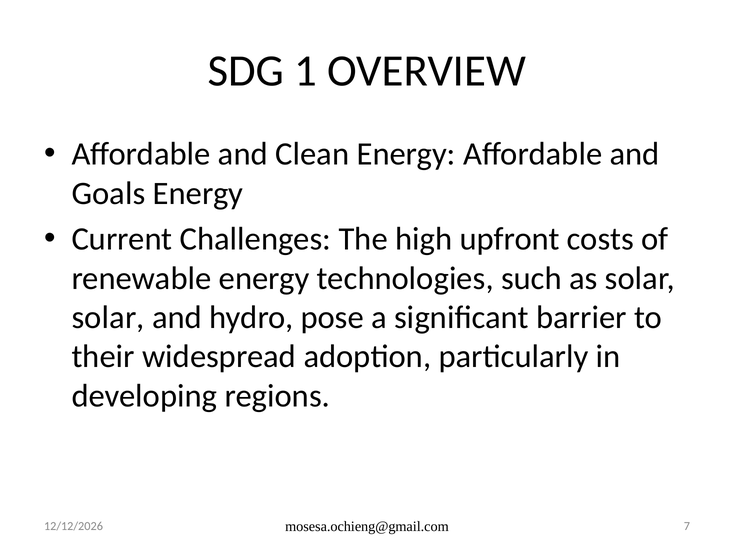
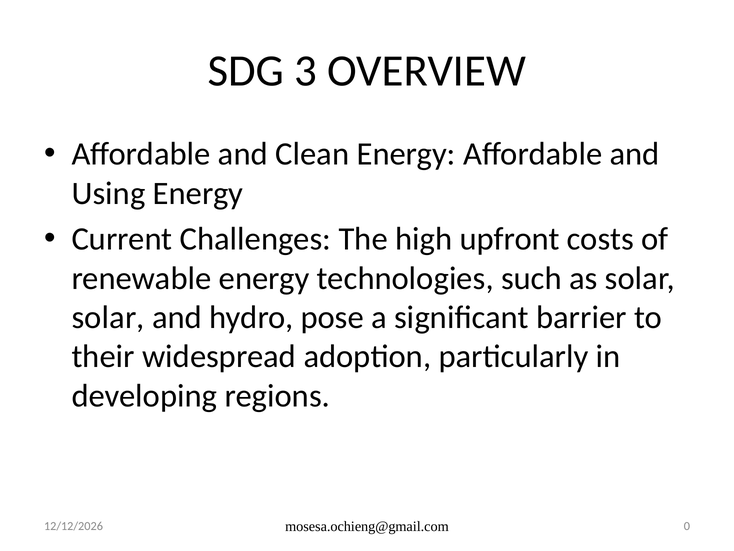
1: 1 -> 3 (306, 71)
Goals: Goals -> Using (108, 193)
7: 7 -> 0 (687, 526)
